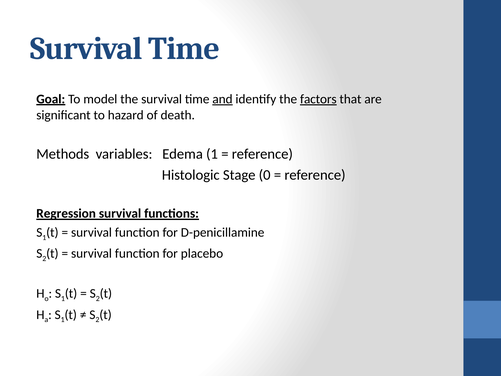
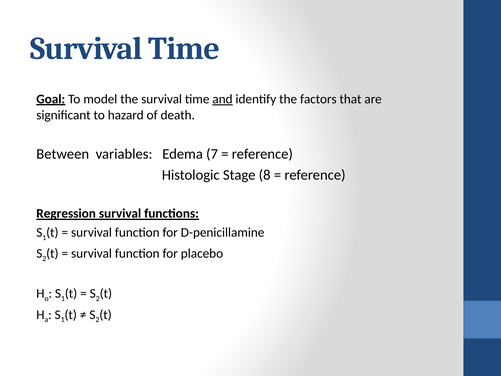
factors underline: present -> none (318, 99)
Methods: Methods -> Between (63, 154)
Edema 1: 1 -> 7 (212, 154)
0: 0 -> 8 (265, 175)
